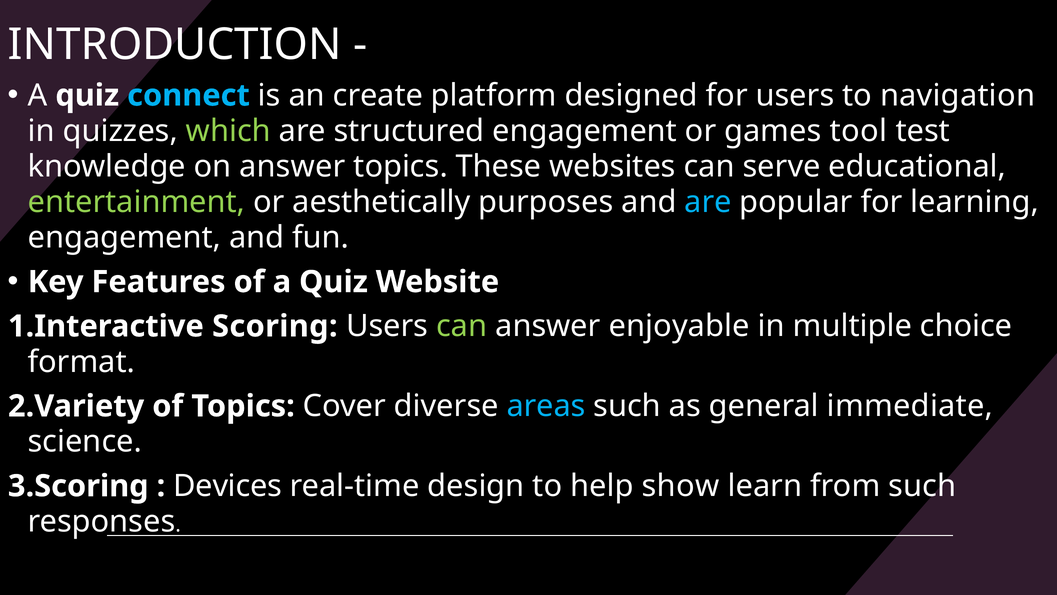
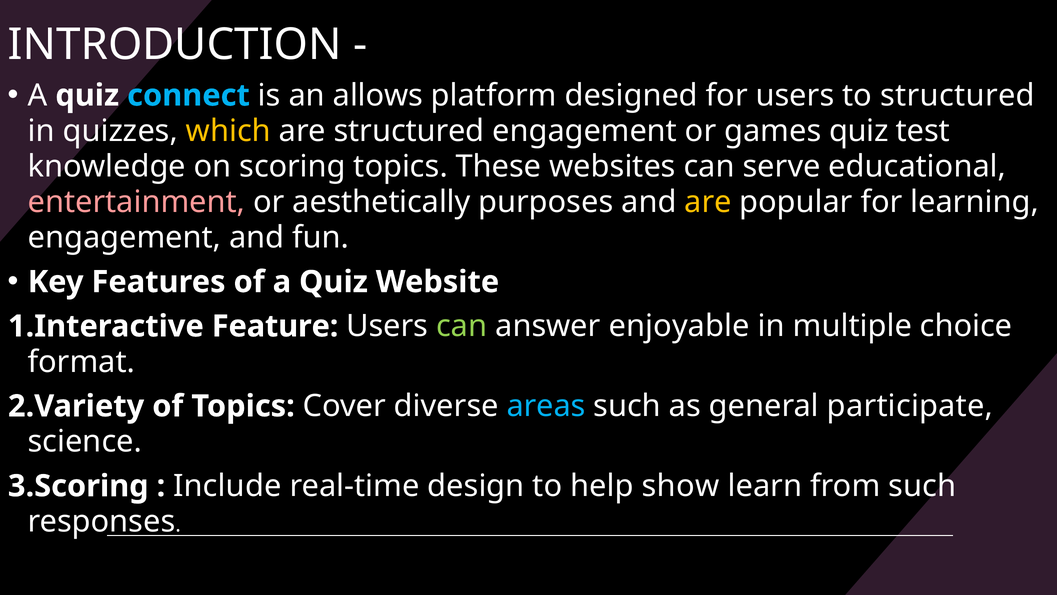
create: create -> allows (378, 95)
to navigation: navigation -> structured (958, 95)
which colour: light green -> yellow (228, 131)
games tool: tool -> quiz (859, 131)
on answer: answer -> scoring (293, 166)
entertainment colour: light green -> pink (136, 202)
are colour: light blue -> yellow (708, 202)
Scoring: Scoring -> Feature (275, 326)
immediate: immediate -> participate (910, 406)
Devices: Devices -> Include (227, 486)
